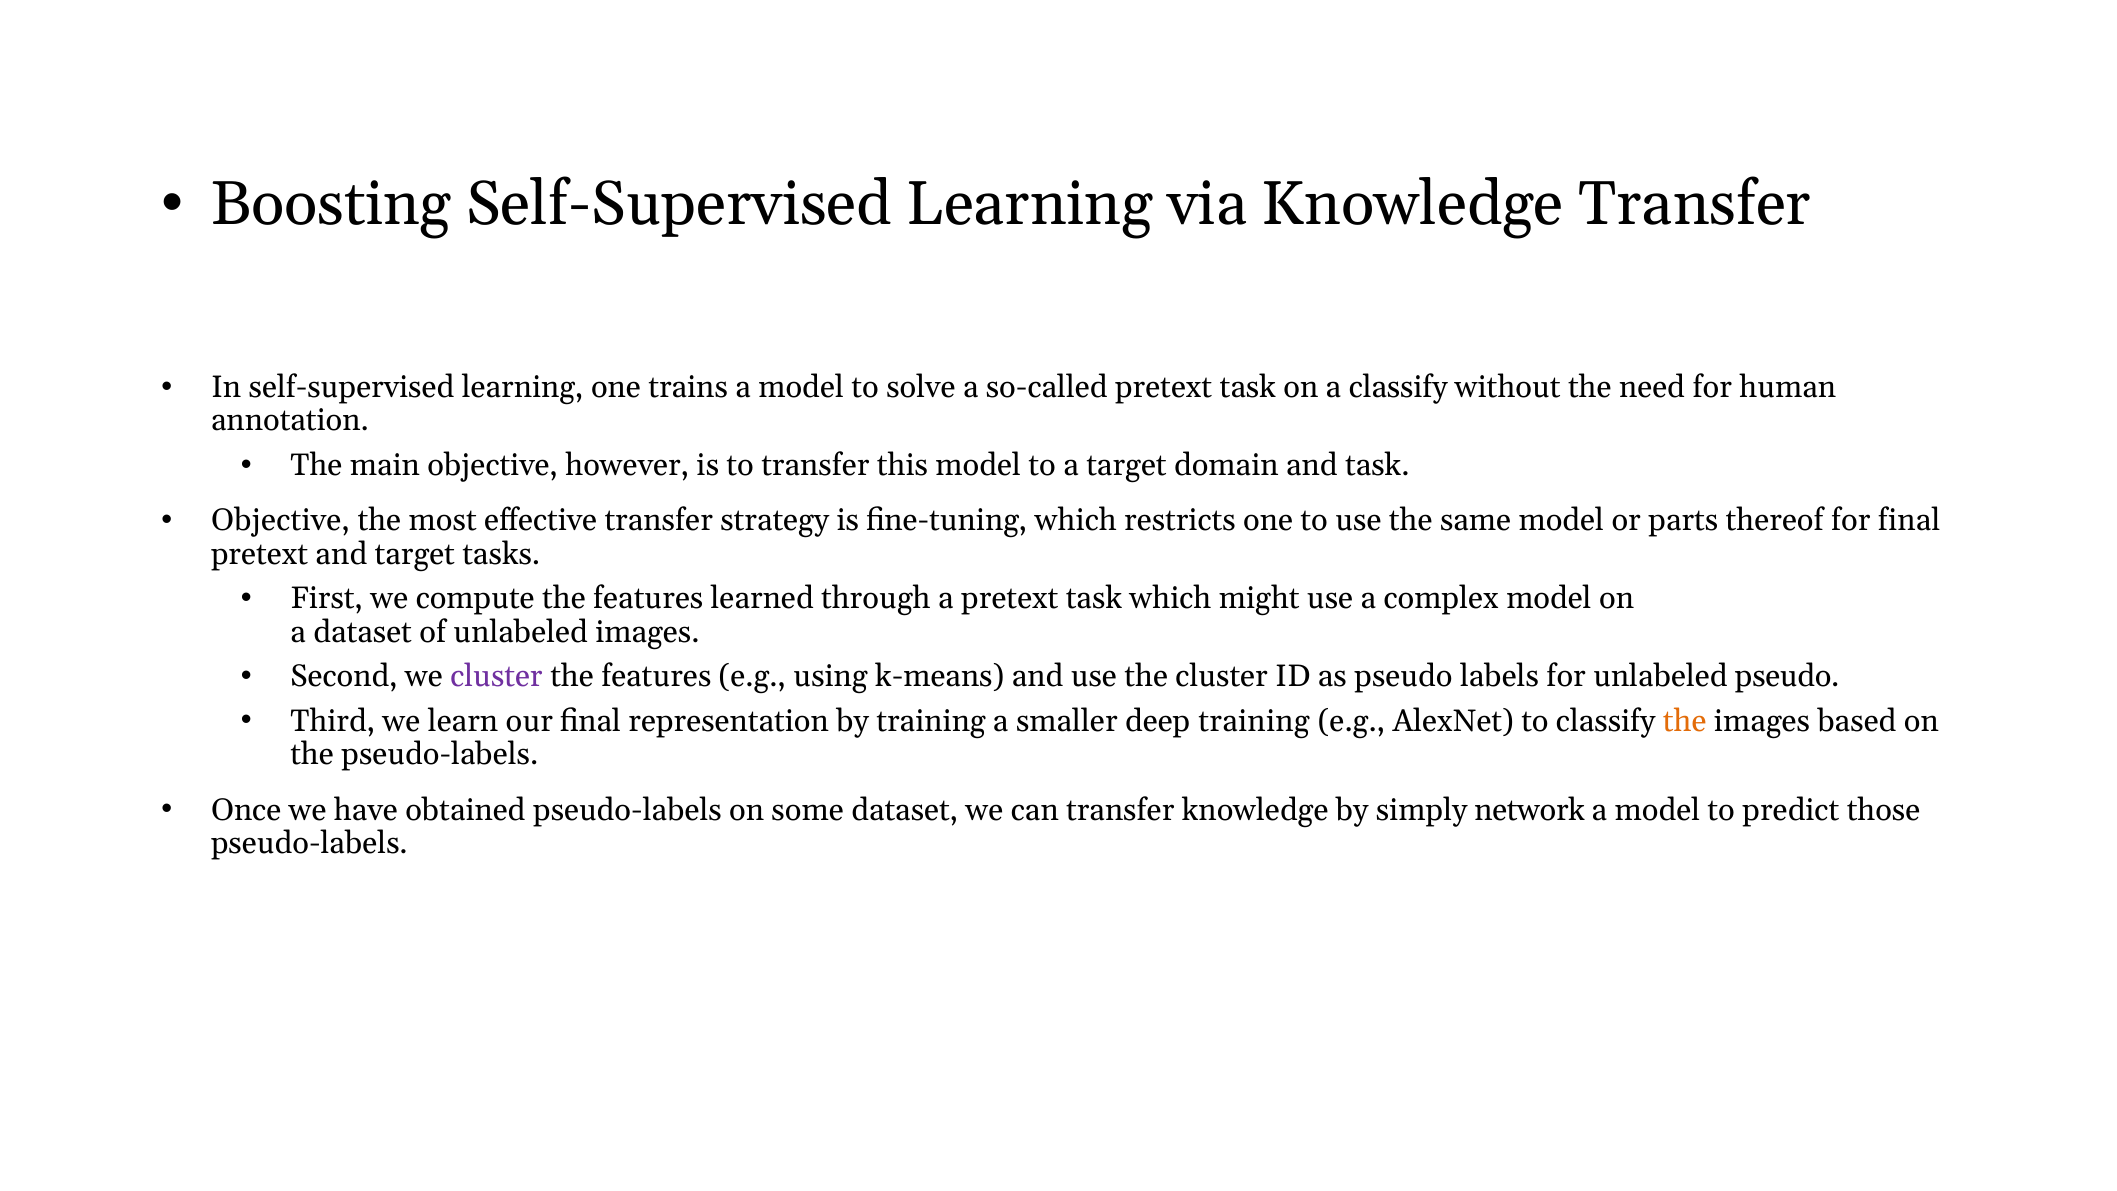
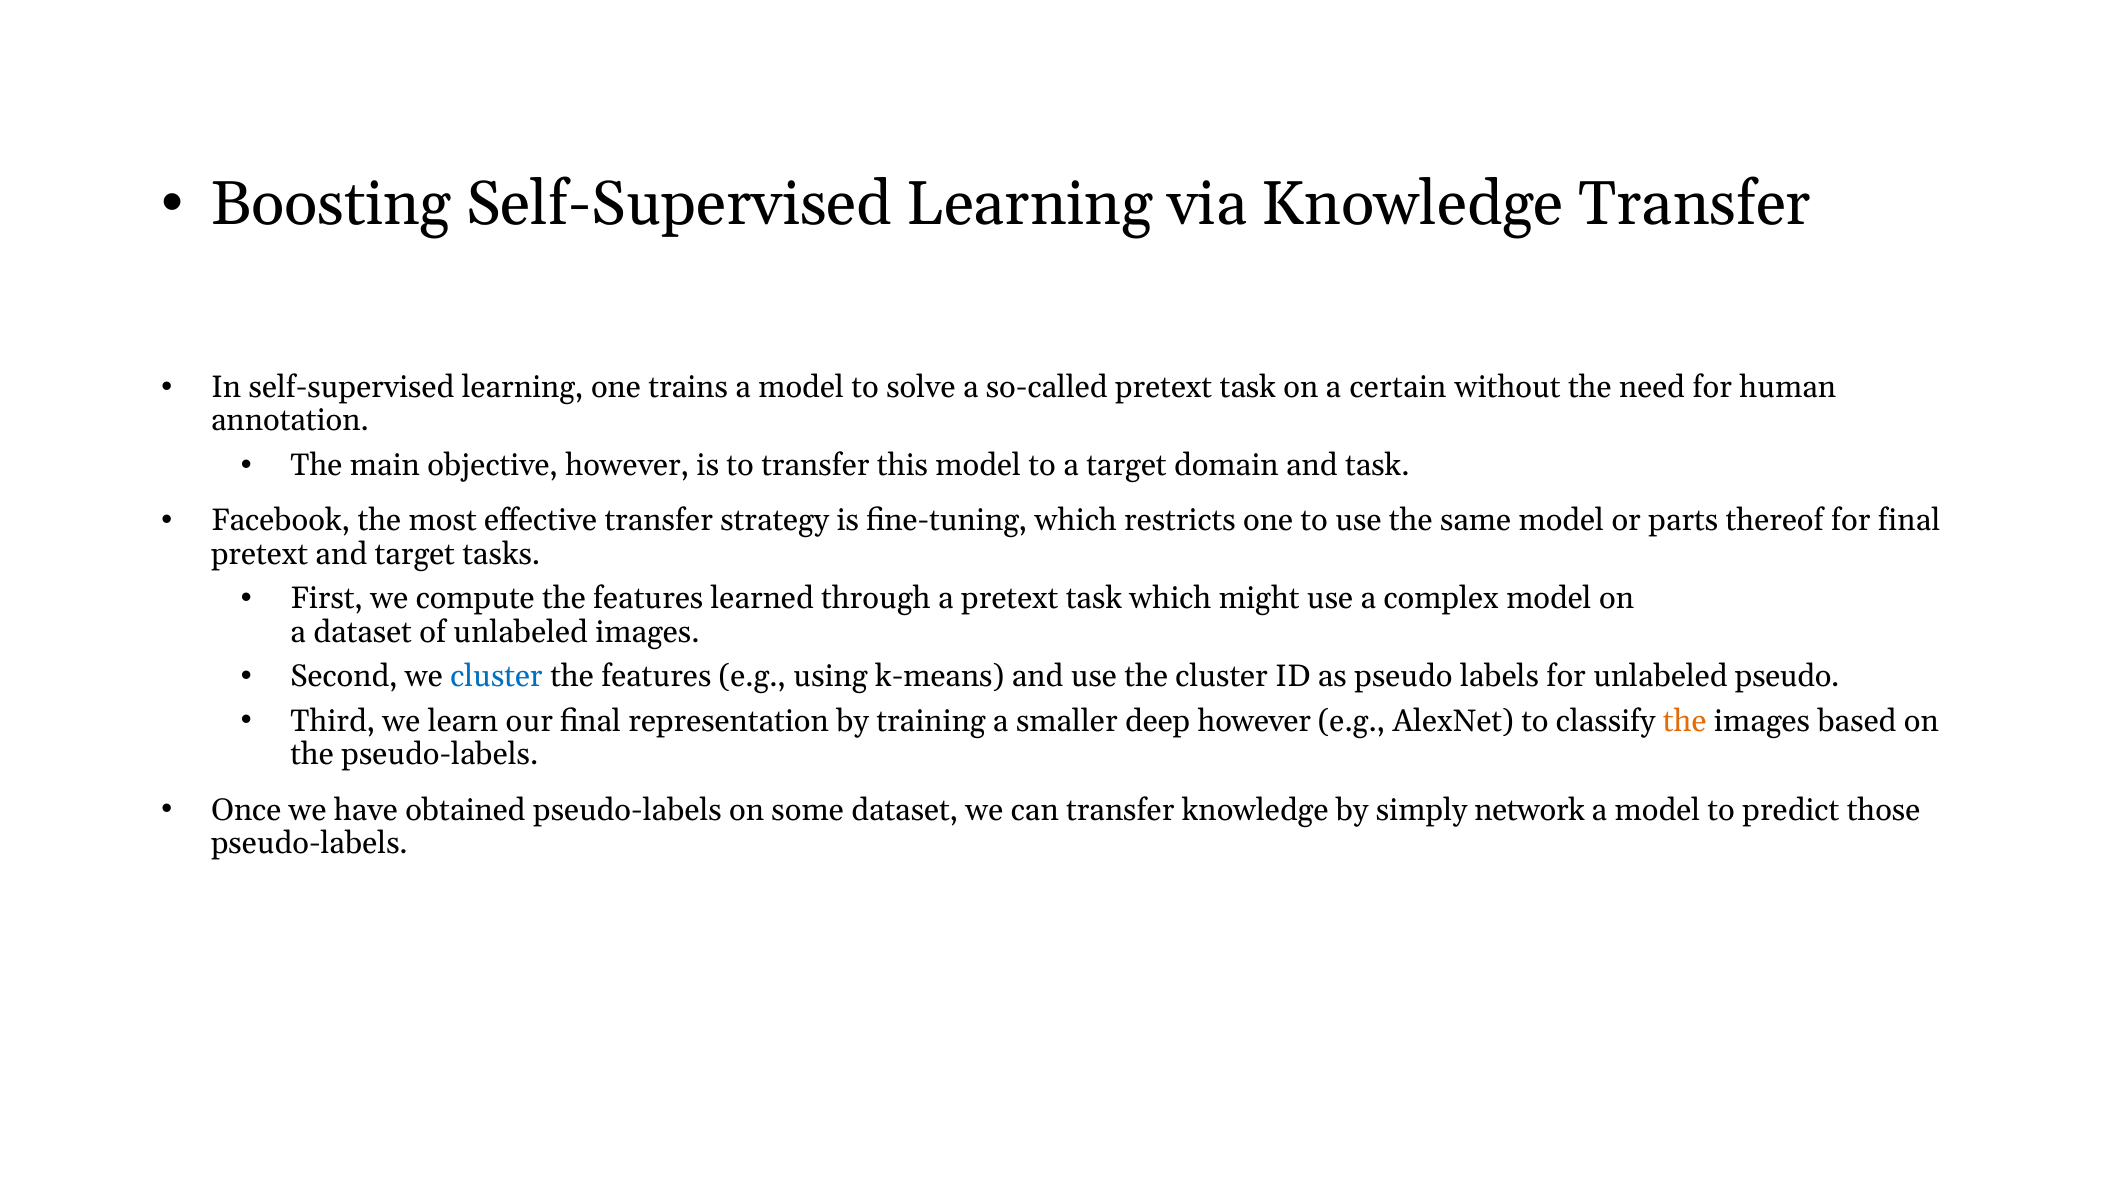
a classify: classify -> certain (1398, 387)
Objective: Objective -> Facebook (281, 521)
cluster colour: purple -> blue (496, 676)
deep training: training -> however (1254, 721)
